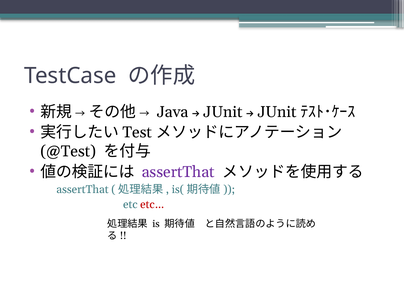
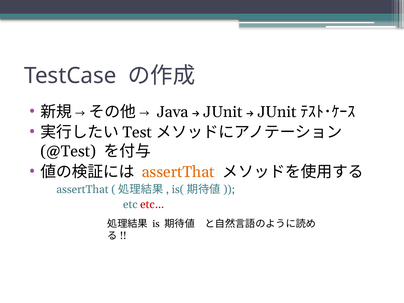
assertThat colour: purple -> orange (178, 172)
